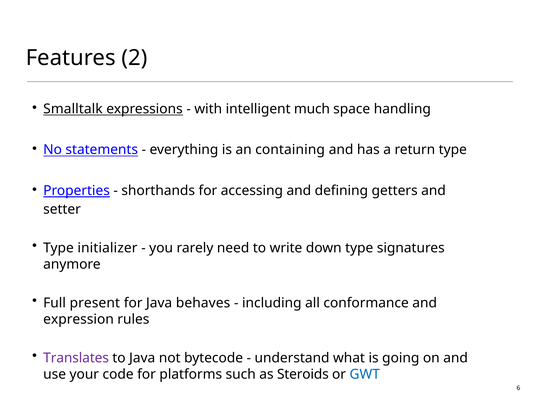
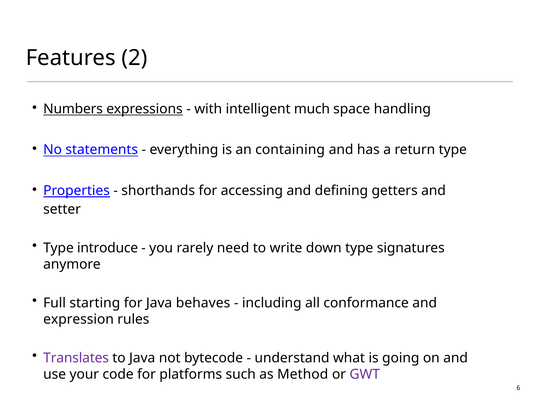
Smalltalk: Smalltalk -> Numbers (73, 109)
initializer: initializer -> introduce (108, 248)
present: present -> starting (95, 303)
Steroids: Steroids -> Method (303, 374)
GWT colour: blue -> purple (365, 374)
